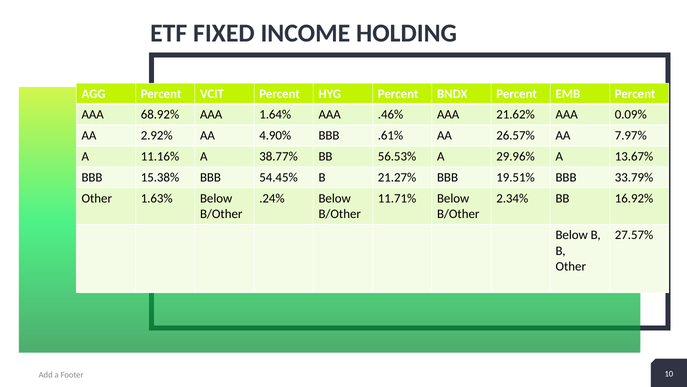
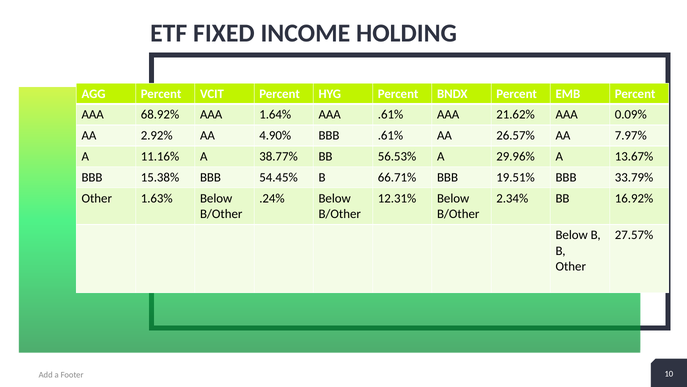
AAA .46%: .46% -> .61% (390, 115)
21.27%: 21.27% -> 66.71% (397, 177)
11.71%: 11.71% -> 12.31% (397, 198)
